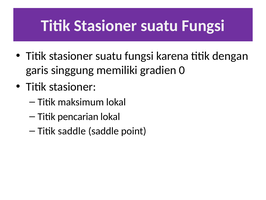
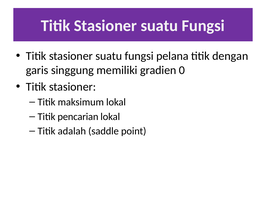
karena: karena -> pelana (172, 56)
Titik saddle: saddle -> adalah (72, 131)
